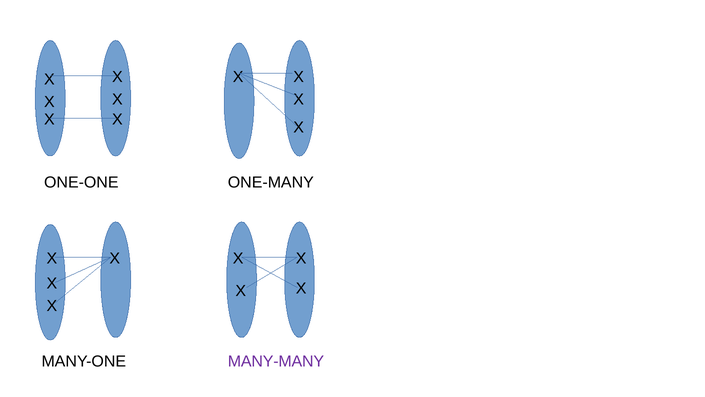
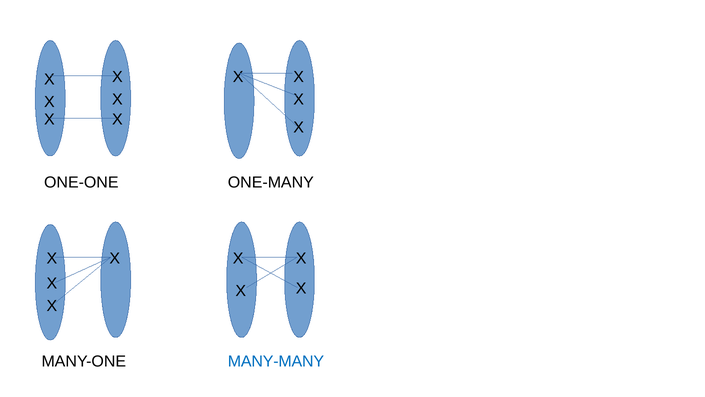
MANY-MANY colour: purple -> blue (276, 361)
